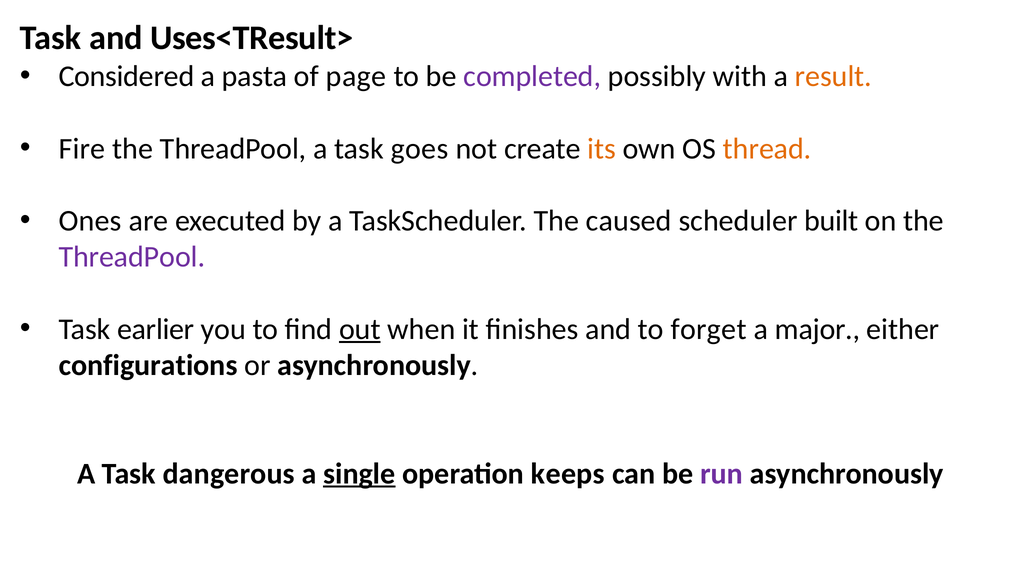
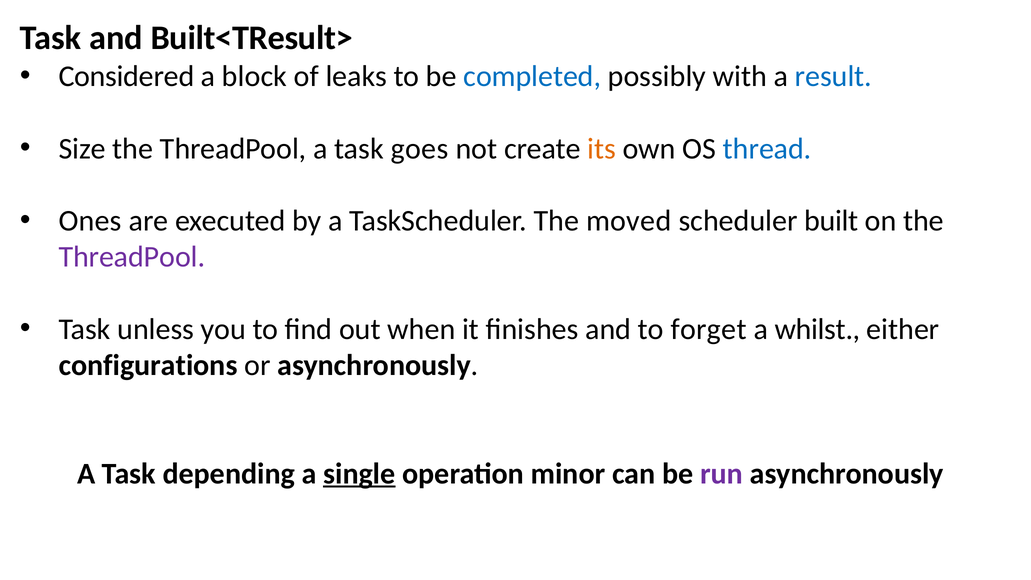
Uses<TResult>: Uses<TResult> -> Built<TResult> (252, 38)
pasta: pasta -> block (254, 76)
page: page -> leaks (356, 76)
completed colour: purple -> blue (532, 76)
result colour: orange -> blue (833, 76)
Fire: Fire -> Size (82, 149)
thread colour: orange -> blue (767, 149)
caused: caused -> moved (629, 221)
earlier: earlier -> unless (156, 329)
out underline: present -> none (360, 329)
major: major -> whilst (818, 329)
dangerous: dangerous -> depending (229, 474)
keeps: keeps -> minor (568, 474)
